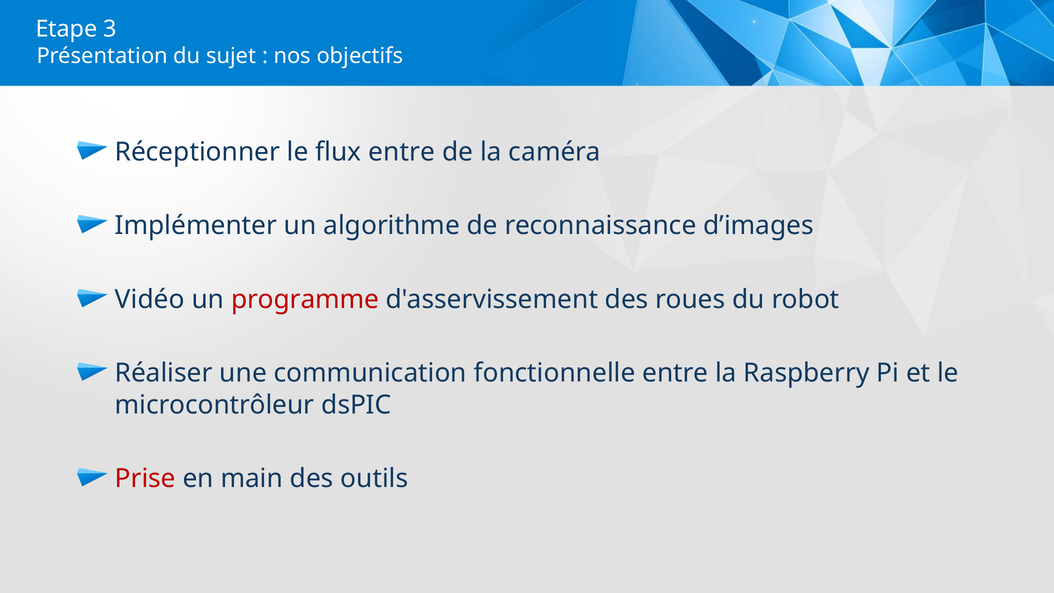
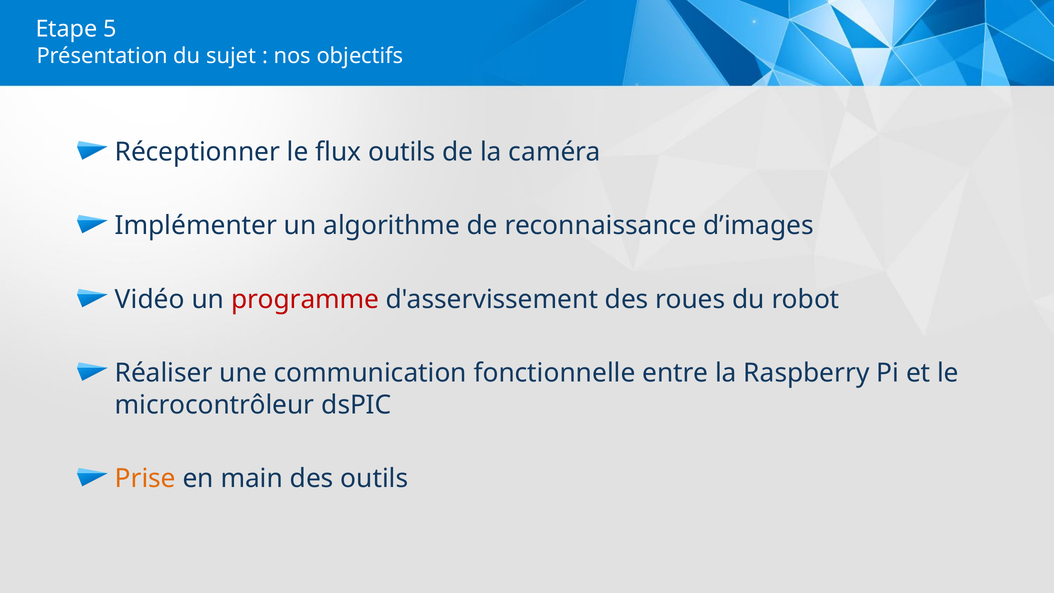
3: 3 -> 5 (110, 29)
flux entre: entre -> outils (402, 152)
Prise colour: red -> orange (145, 479)
